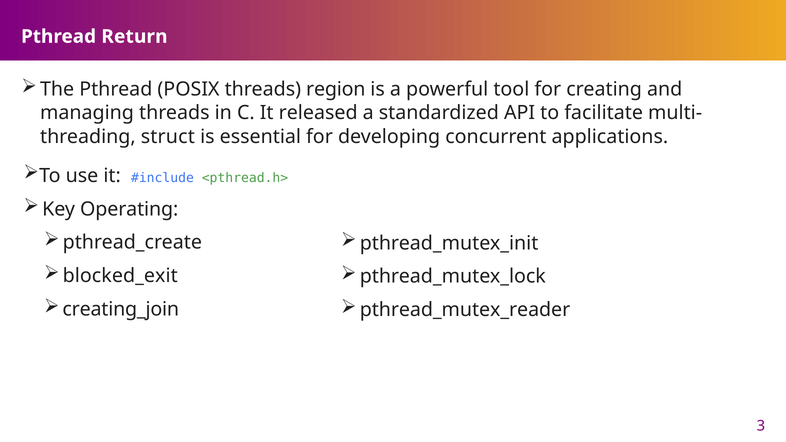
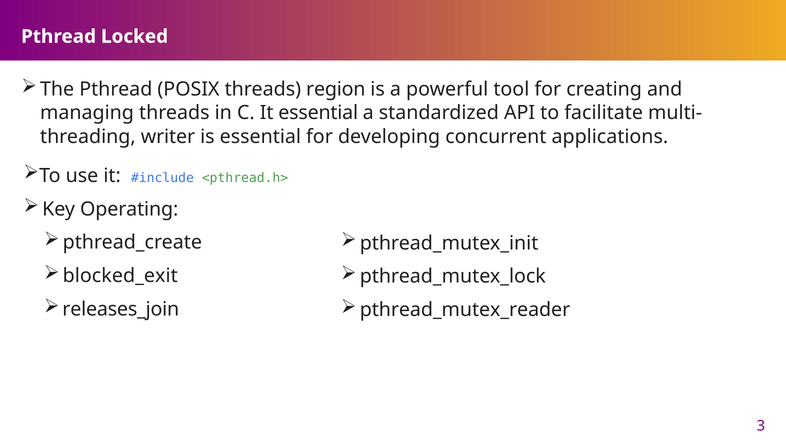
Return: Return -> Locked (135, 37)
It released: released -> essential (318, 113)
struct: struct -> writer (168, 137)
creating_join: creating_join -> releases_join (121, 309)
